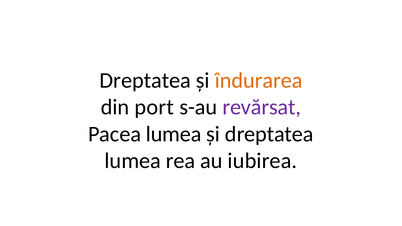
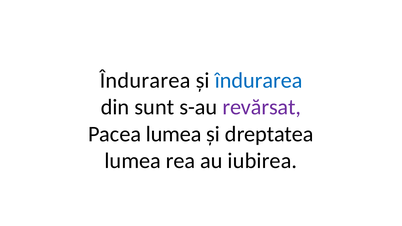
Dreptatea: Dreptatea -> Îndurarea (145, 80)
îndurarea colour: orange -> blue (259, 80)
port: port -> sunt (154, 107)
